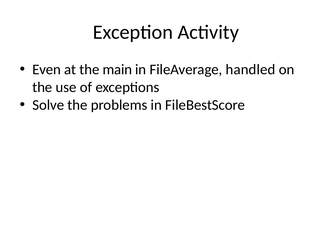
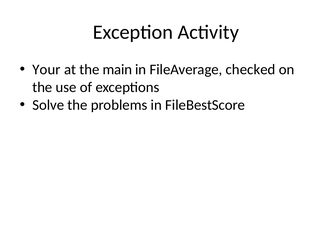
Even: Even -> Your (46, 70)
handled: handled -> checked (251, 70)
